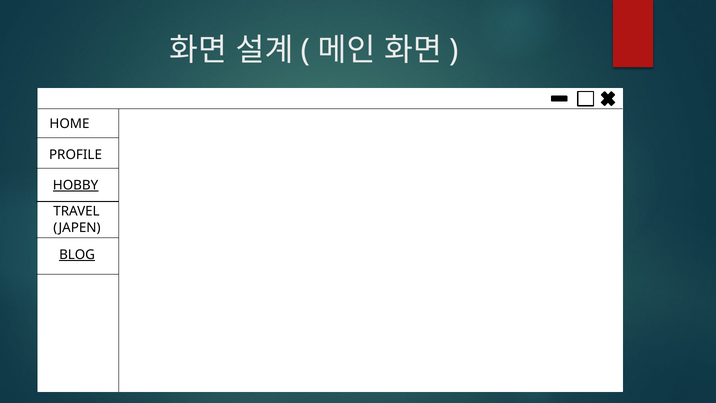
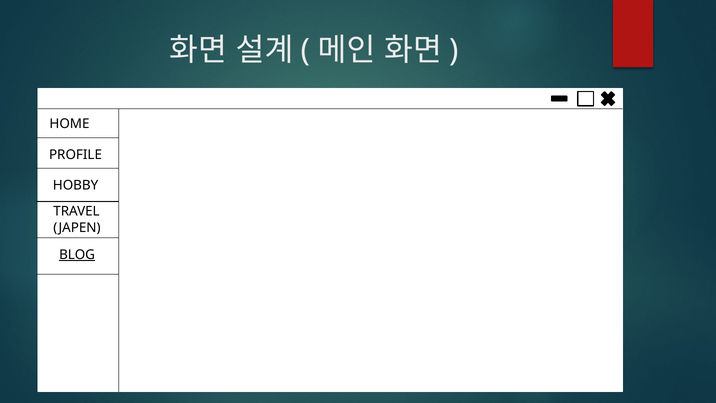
HOBBY underline: present -> none (76, 185)
